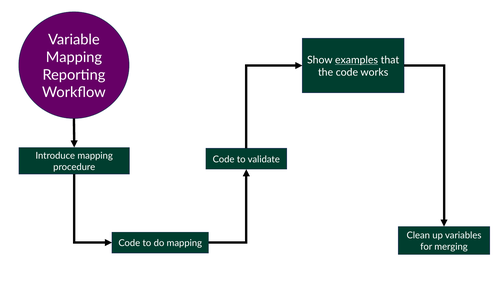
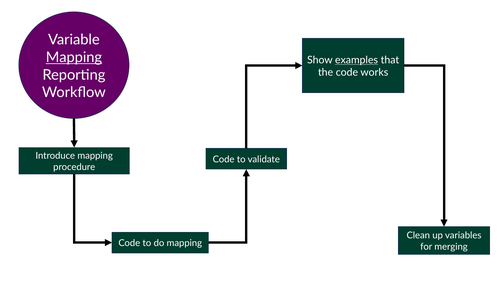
Mapping underline: none -> present (74, 57)
